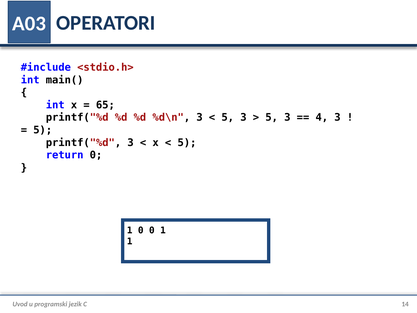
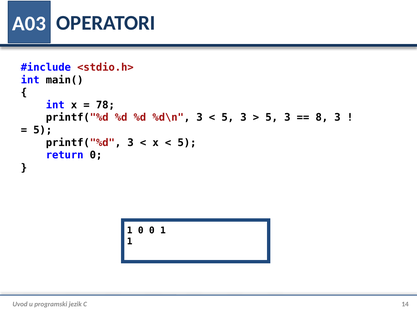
65: 65 -> 78 (105, 105)
4: 4 -> 8 (322, 117)
